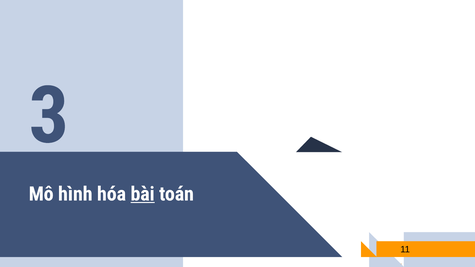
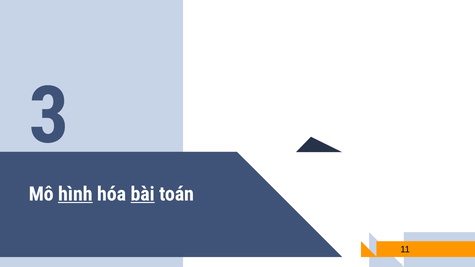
hình underline: none -> present (75, 194)
